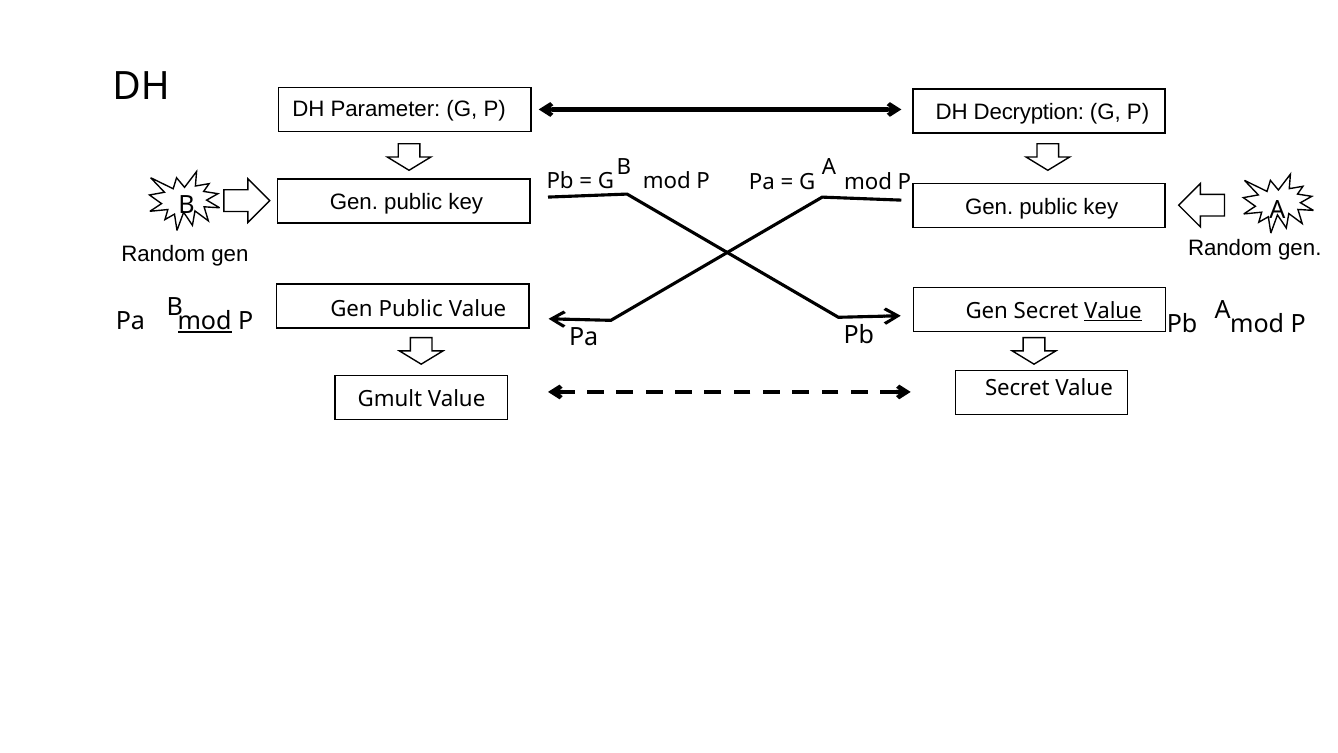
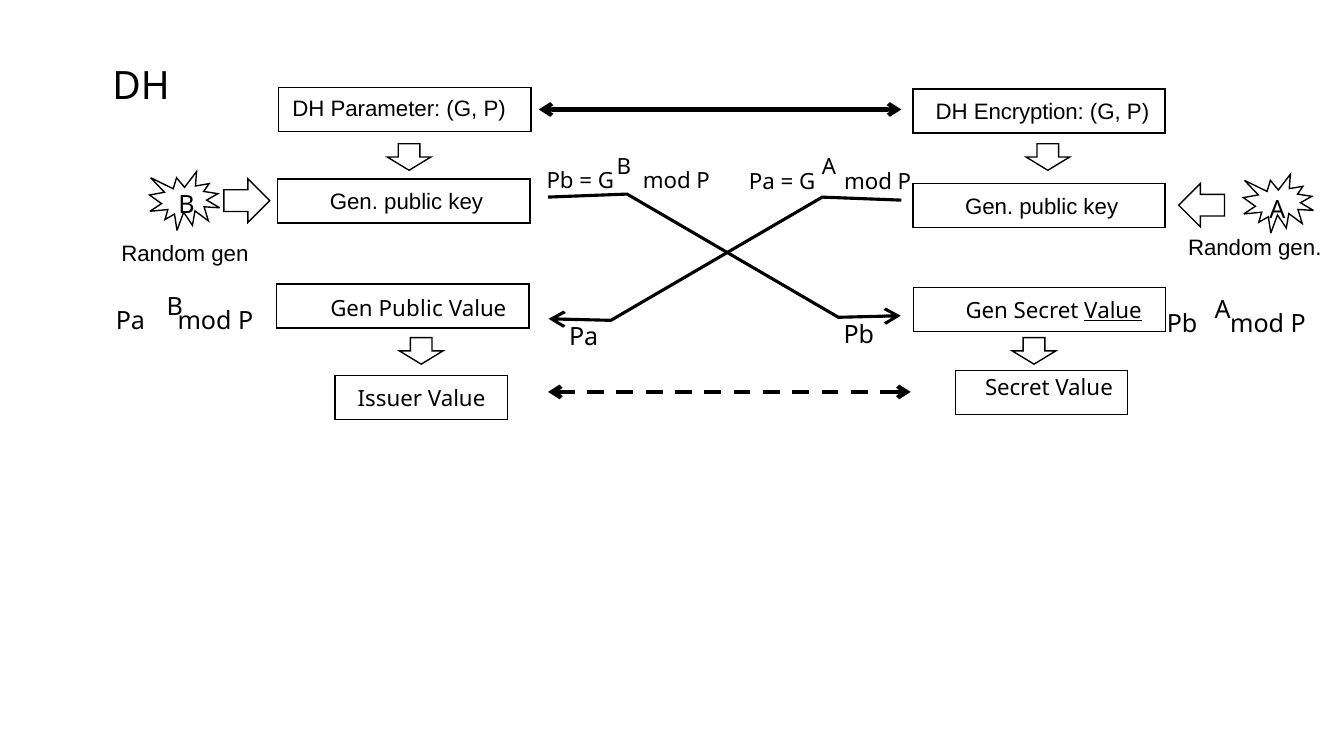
Decryption: Decryption -> Encryption (1029, 112)
mod underline: present -> none (205, 321)
Gmult: Gmult -> Issuer (390, 399)
